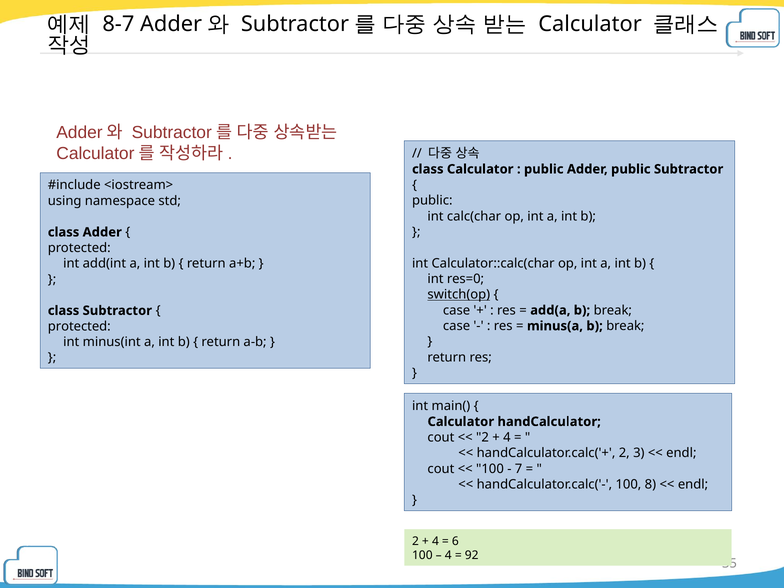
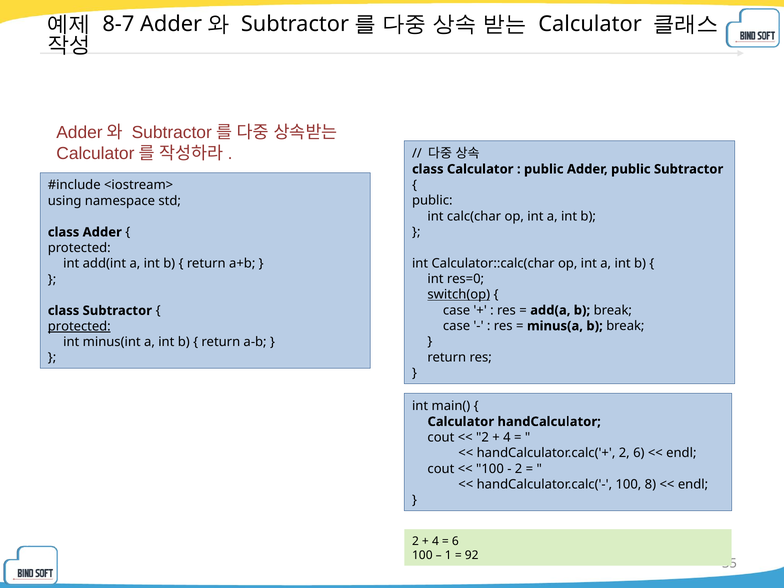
protected underline: none -> present (79, 326)
2 3: 3 -> 6 (639, 453)
7: 7 -> 2 (519, 469)
4: 4 -> 1 (448, 555)
